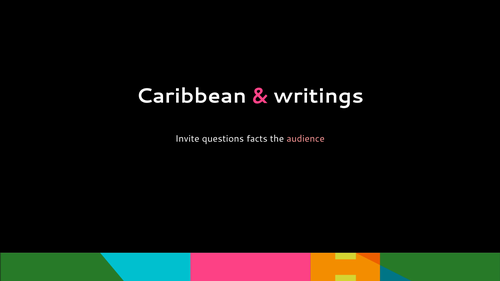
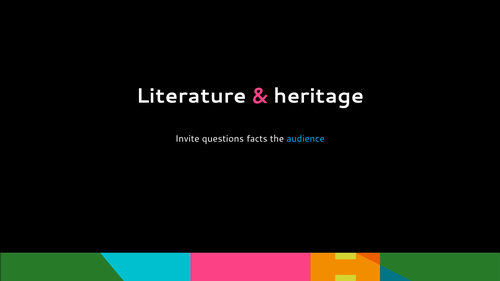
Caribbean: Caribbean -> Literature (191, 96)
writings: writings -> heritage (319, 96)
audience colour: pink -> light blue (306, 139)
